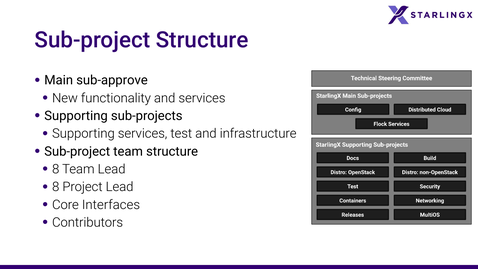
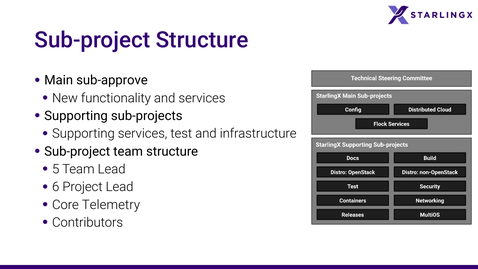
8: 8 -> 5 (56, 169)
8: 8 -> 6 (56, 187)
Interfaces: Interfaces -> Telemetry (111, 205)
